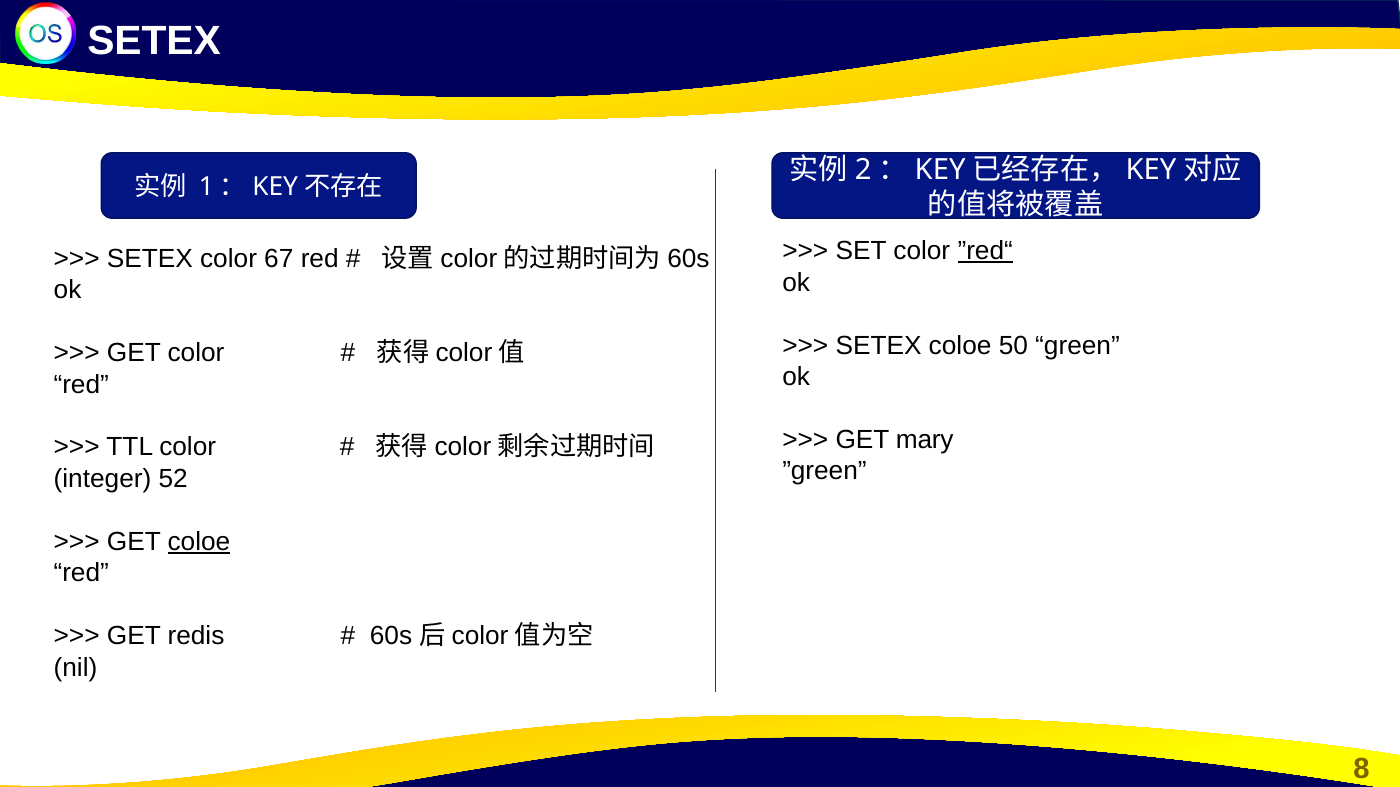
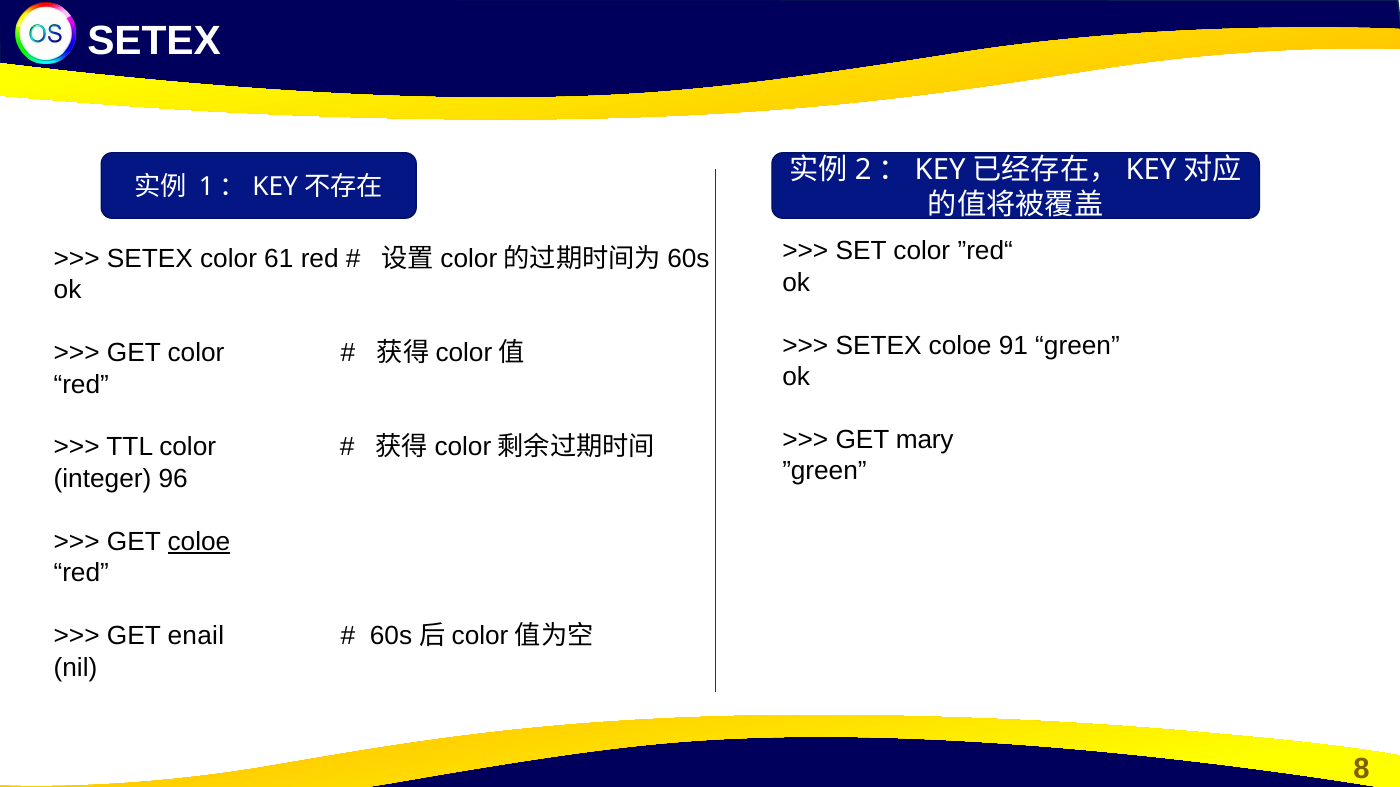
”red“ underline: present -> none (985, 251)
67: 67 -> 61 (279, 259)
50: 50 -> 91 (1013, 346)
52: 52 -> 96 (173, 479)
redis: redis -> enail (196, 637)
